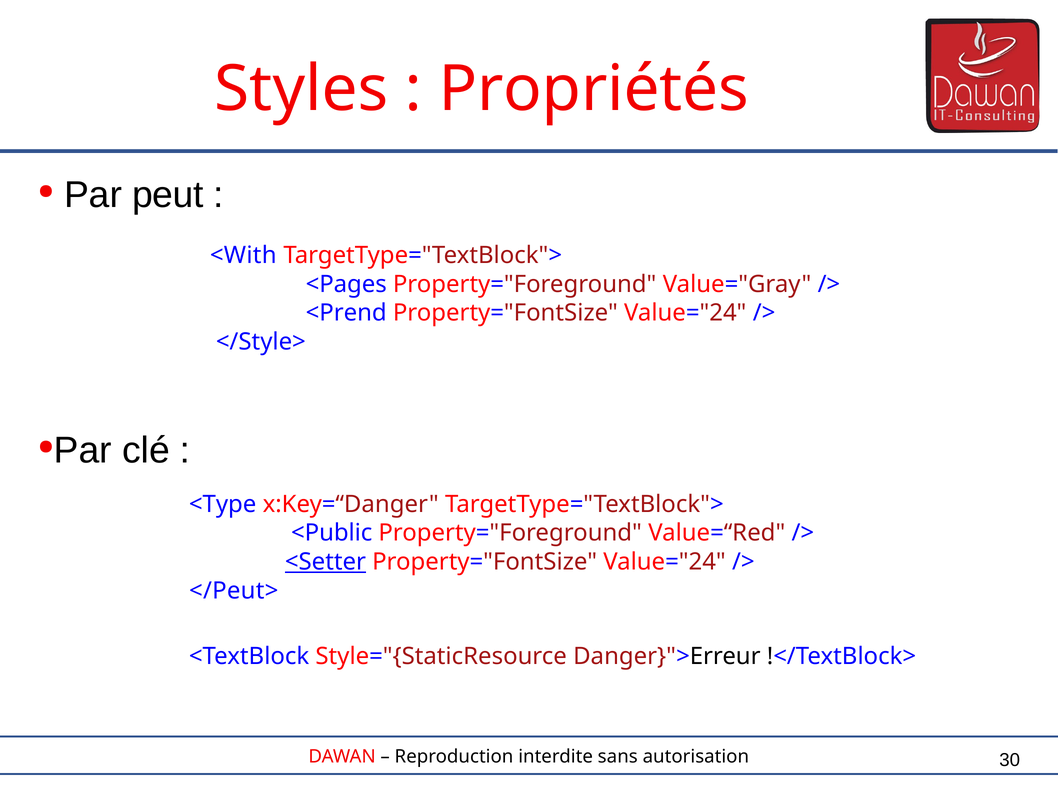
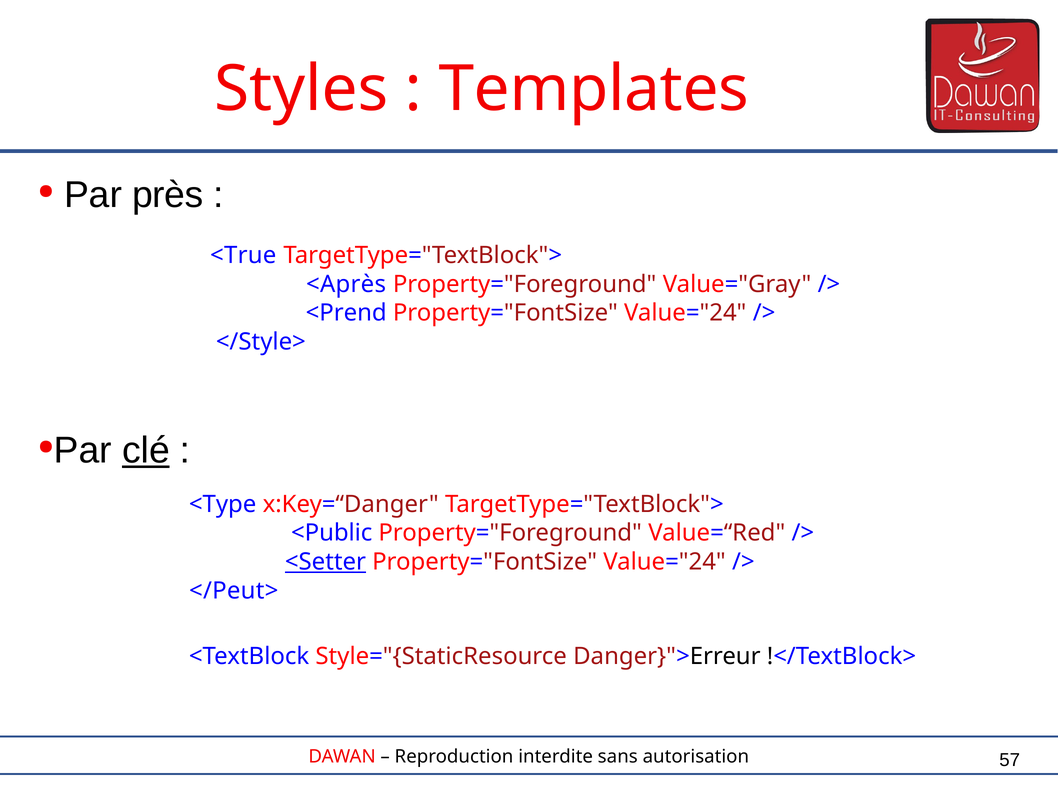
Propriétés: Propriétés -> Templates (594, 89)
peut: peut -> près (168, 195)
<With: <With -> <True (243, 256)
<Pages: <Pages -> <Après (346, 284)
clé underline: none -> present (146, 451)
30: 30 -> 57 (1010, 761)
